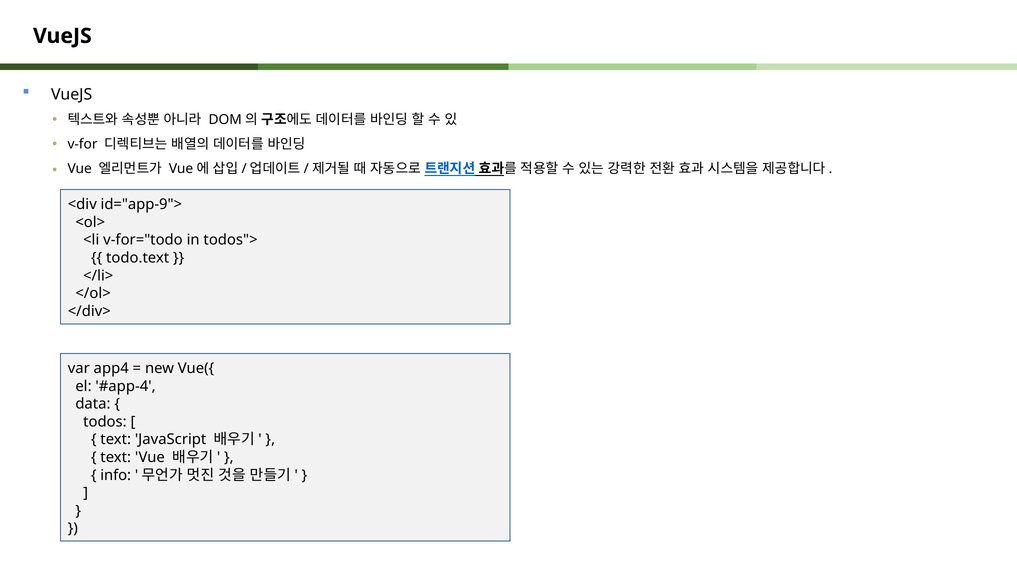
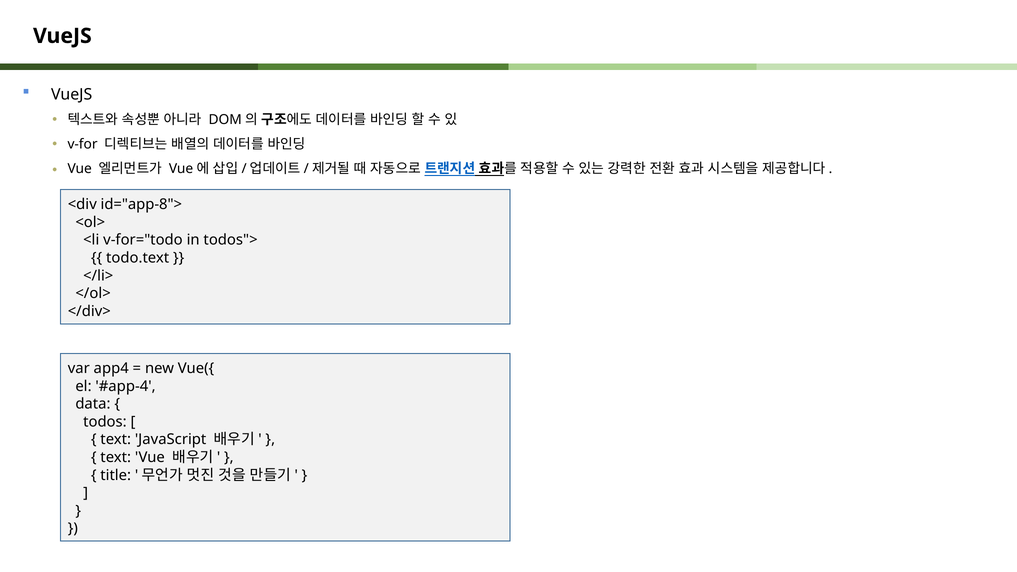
id="app-9">: id="app-9"> -> id="app-8"> (141, 204)
info: info -> title (116, 475)
